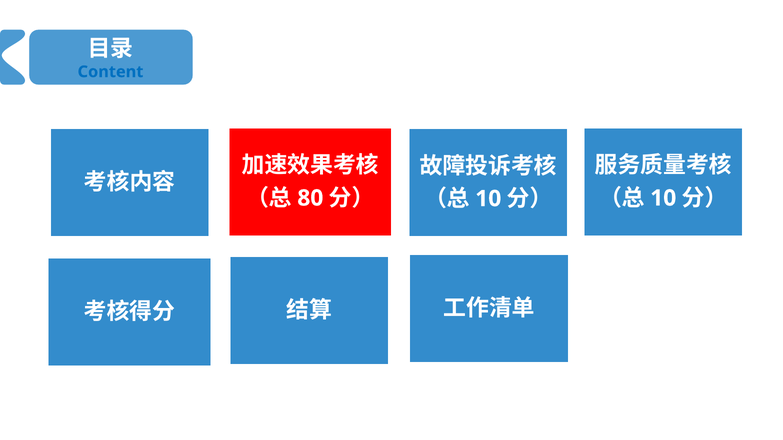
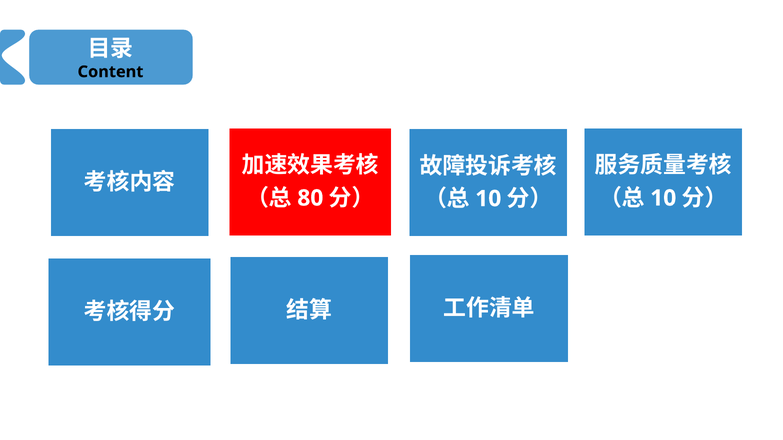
Content colour: blue -> black (110, 72)
